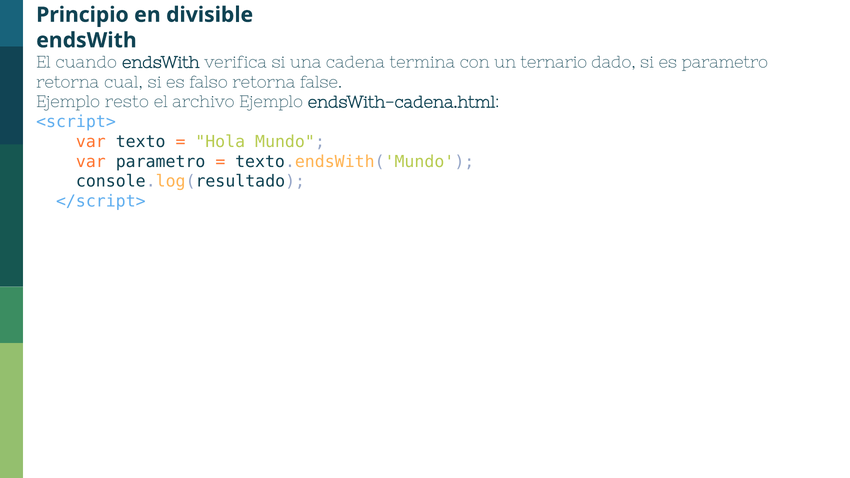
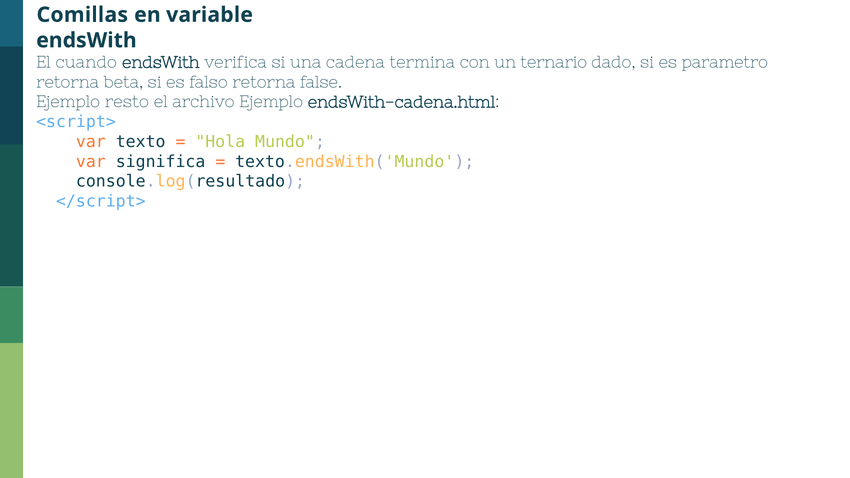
Principio: Principio -> Comillas (82, 15)
divisible: divisible -> variable (210, 15)
cual: cual -> beta (123, 82)
var parametro: parametro -> significa (161, 162)
